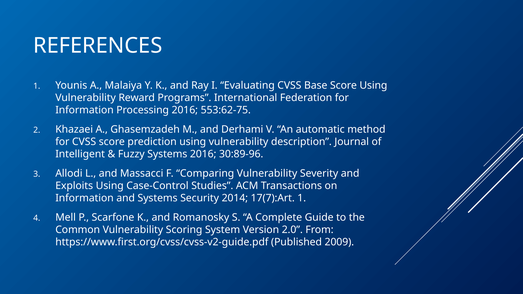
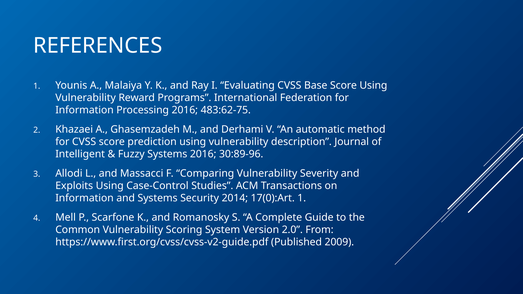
553:62-75: 553:62-75 -> 483:62-75 (226, 110)
17(7):Art: 17(7):Art -> 17(0):Art (273, 198)
